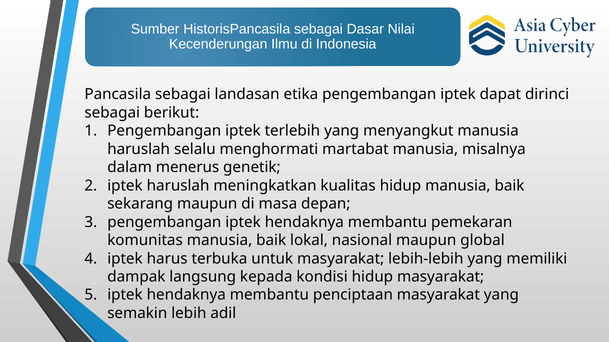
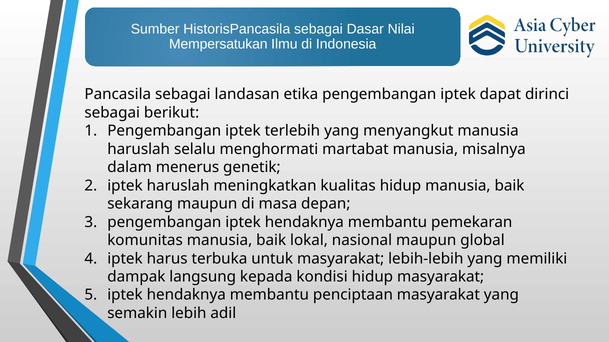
Kecenderungan: Kecenderungan -> Mempersatukan (218, 44)
